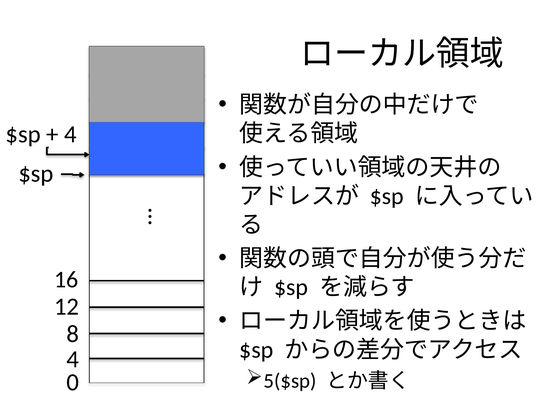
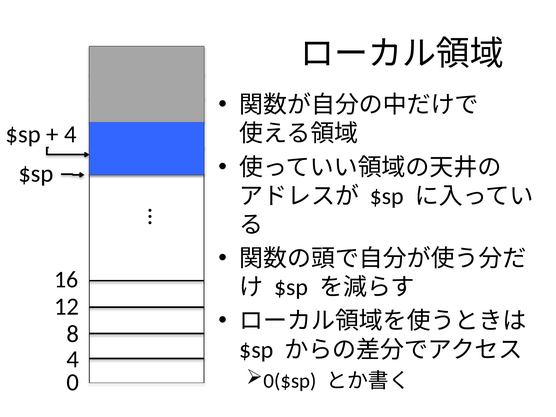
5($sp: 5($sp -> 0($sp (290, 381)
